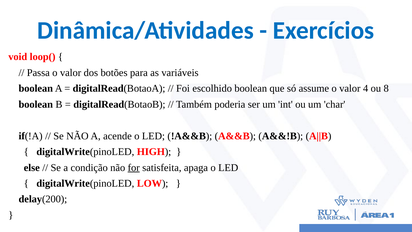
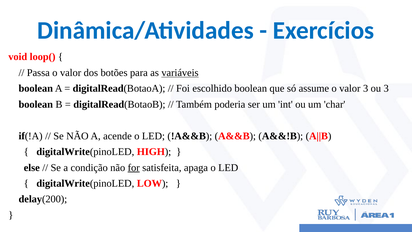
variáveis underline: none -> present (180, 73)
valor 4: 4 -> 3 (366, 88)
ou 8: 8 -> 3 (386, 88)
